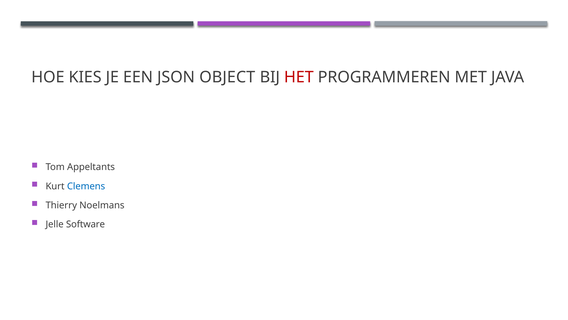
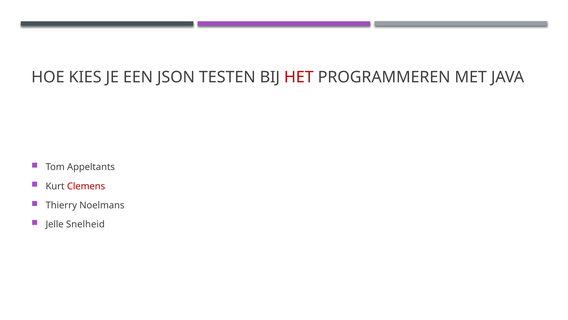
OBJECT: OBJECT -> TESTEN (227, 77)
Clemens colour: blue -> red (86, 186)
Software: Software -> Snelheid (85, 224)
